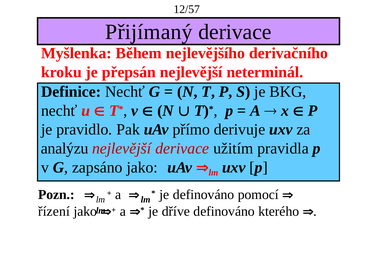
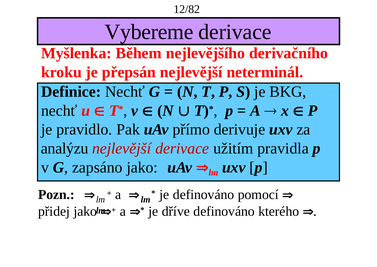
12/57: 12/57 -> 12/82 (187, 9)
Přijímaný: Přijímaný -> Vybereme (149, 32)
řízení: řízení -> přidej (54, 211)
